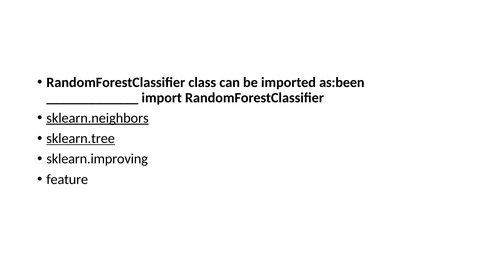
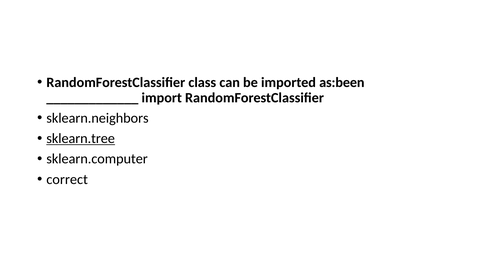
sklearn.neighbors underline: present -> none (97, 118)
sklearn.improving: sklearn.improving -> sklearn.computer (97, 159)
feature: feature -> correct (67, 180)
